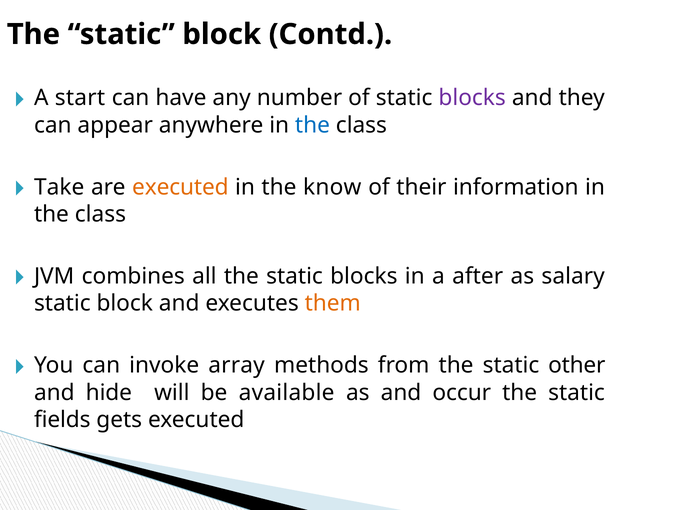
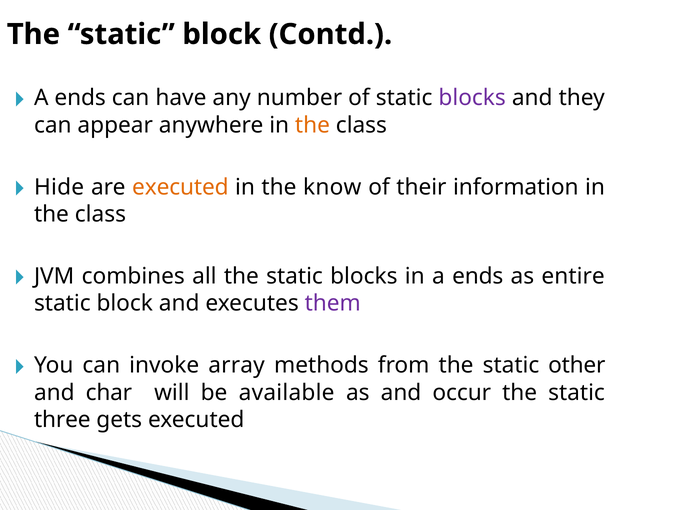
start: start -> ends (80, 98)
the colour: blue -> orange (312, 125)
Take: Take -> Hide (59, 187)
in a after: after -> ends (478, 276)
salary: salary -> entire (573, 276)
them colour: orange -> purple (333, 303)
hide: hide -> char (109, 393)
fields: fields -> three (62, 420)
